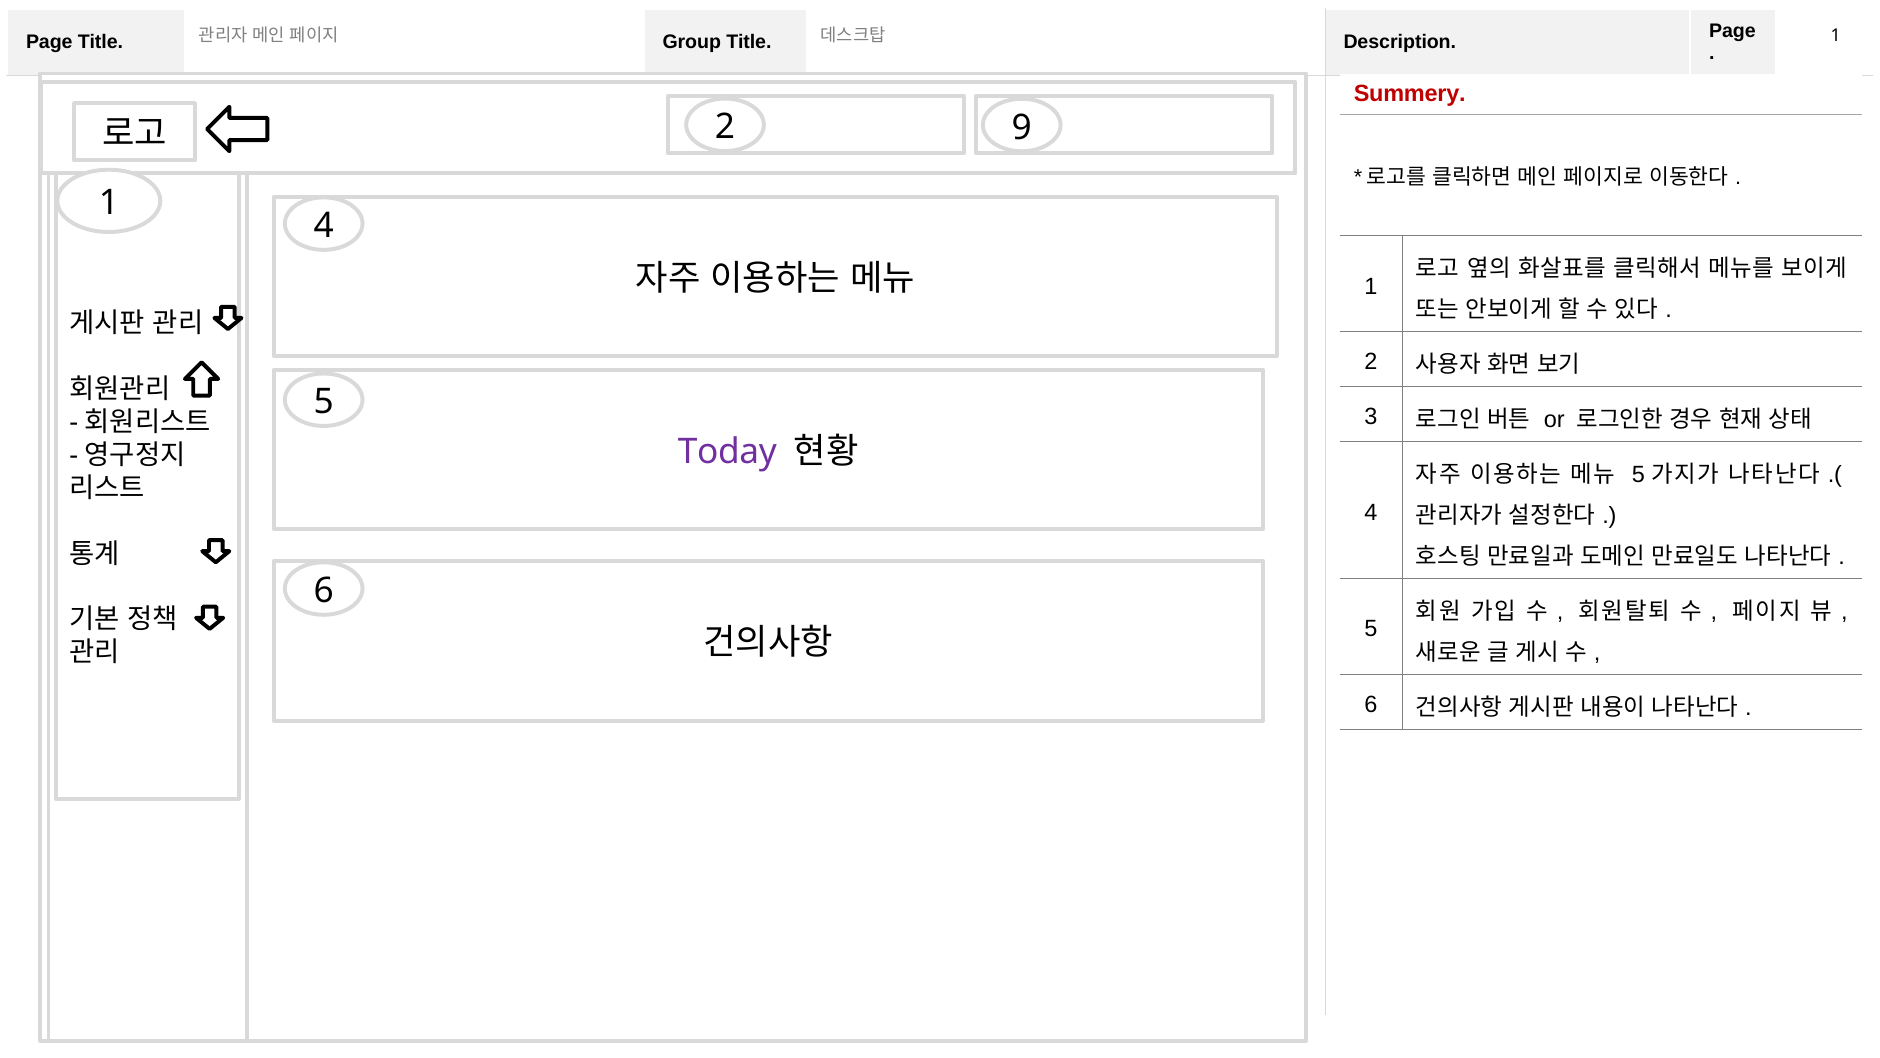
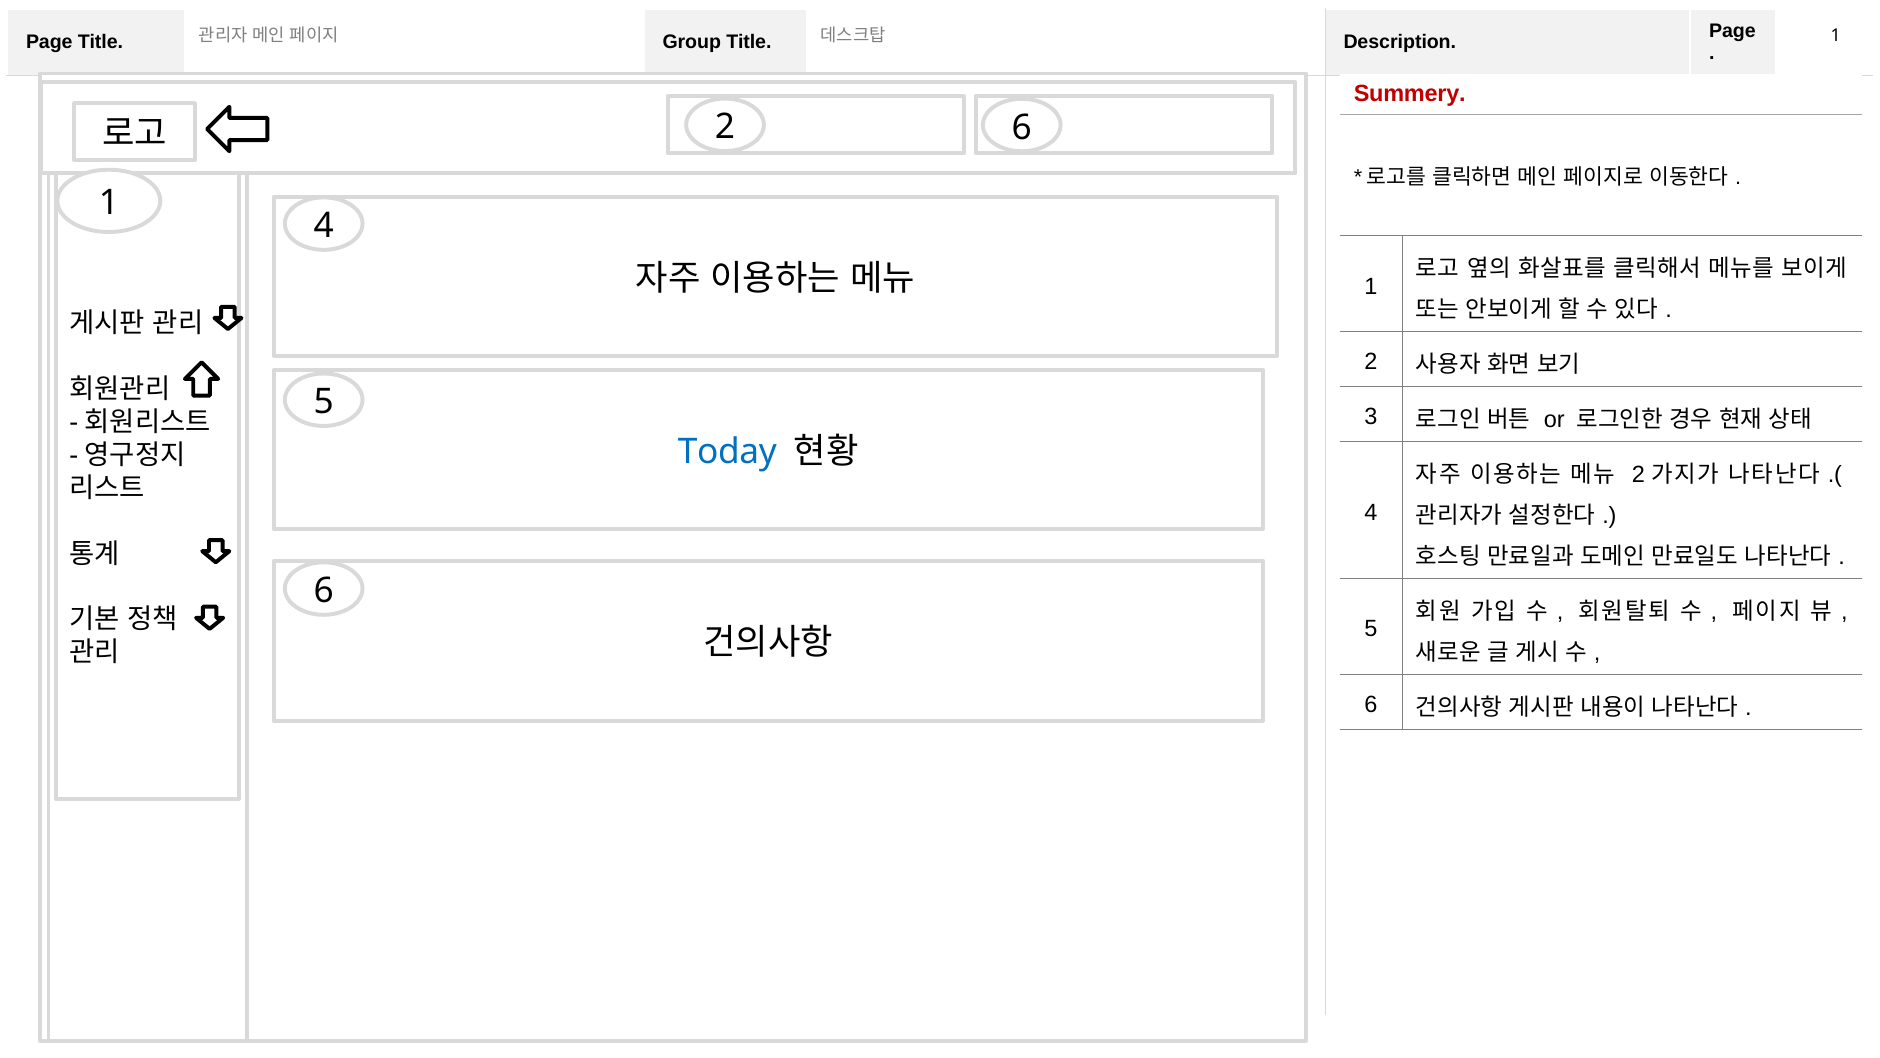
9: 9 -> 6 (1022, 127)
Today colour: purple -> blue (727, 452)
5: 5 -> 2 (1638, 474)
